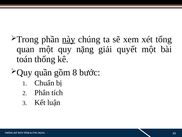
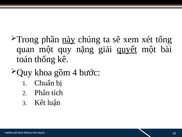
quyết underline: none -> present (127, 49)
quần: quần -> khoa (43, 72)
8: 8 -> 4 (75, 72)
